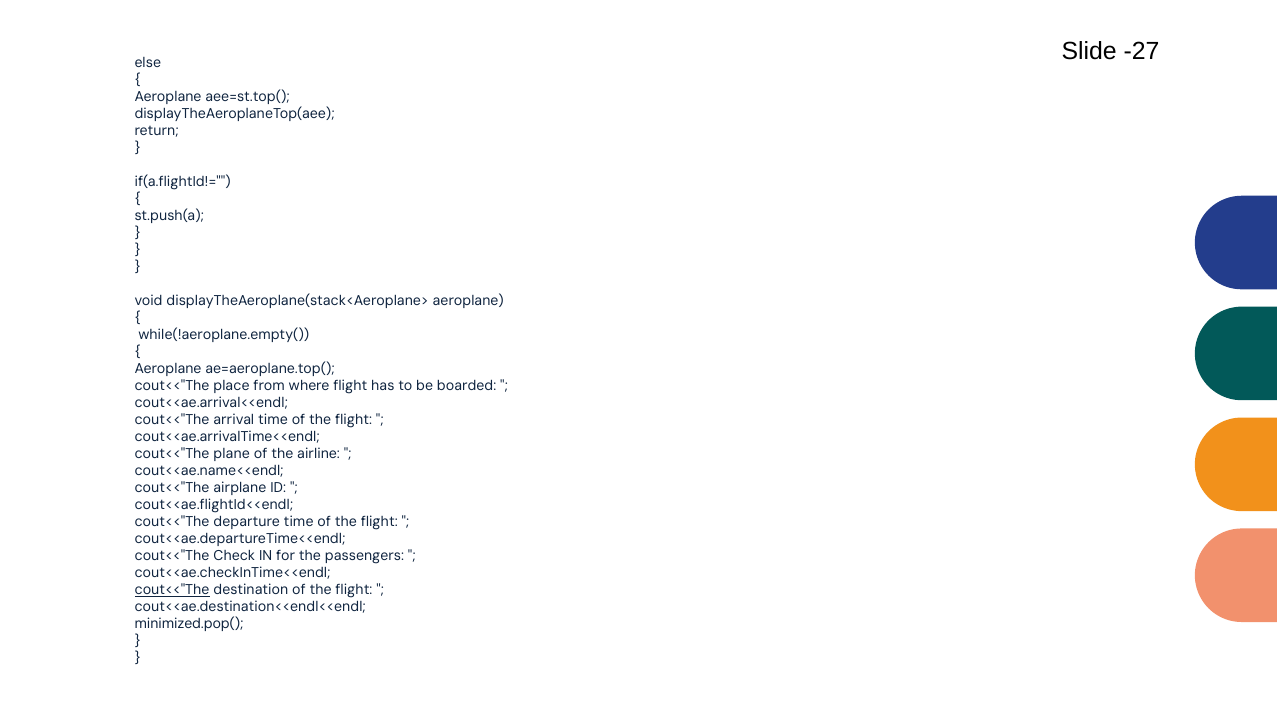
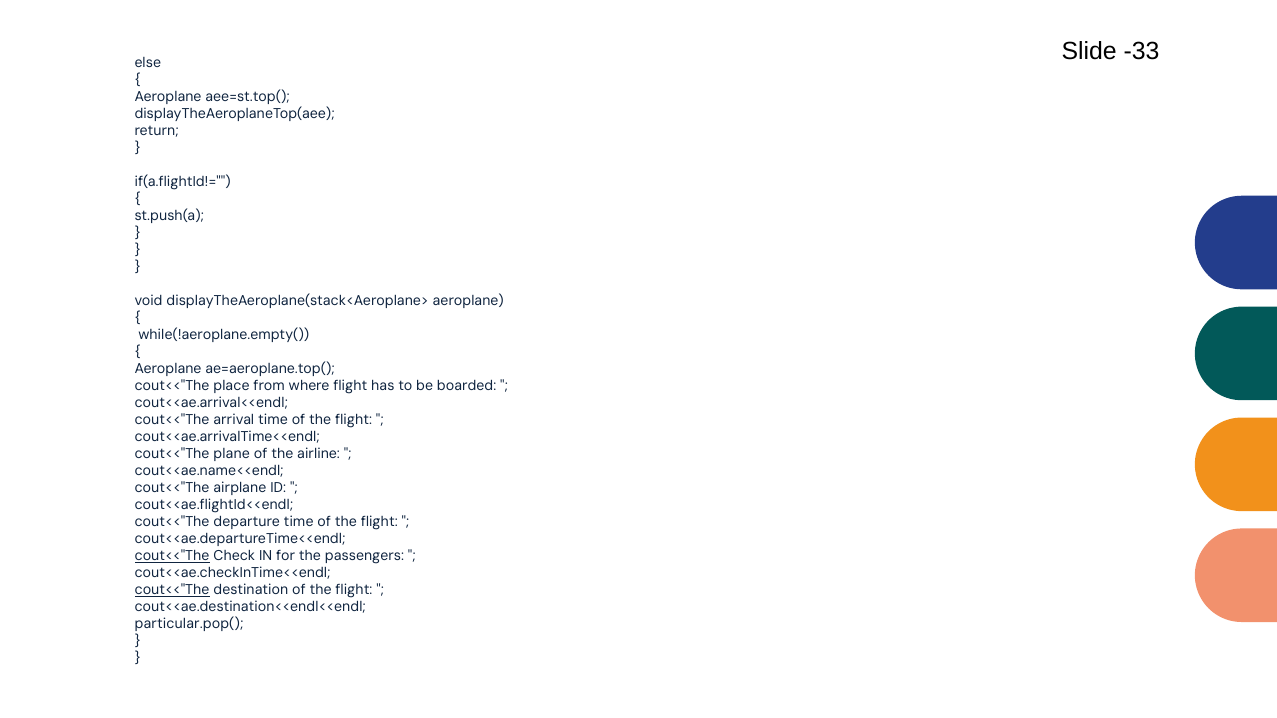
-27: -27 -> -33 (1142, 52)
cout<<"The underline: none -> present (172, 556)
minimized.pop(: minimized.pop( -> particular.pop( (189, 624)
